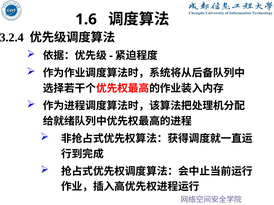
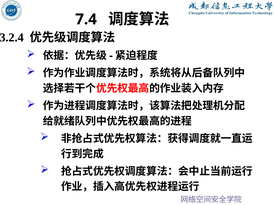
1.6: 1.6 -> 7.4 (86, 19)
